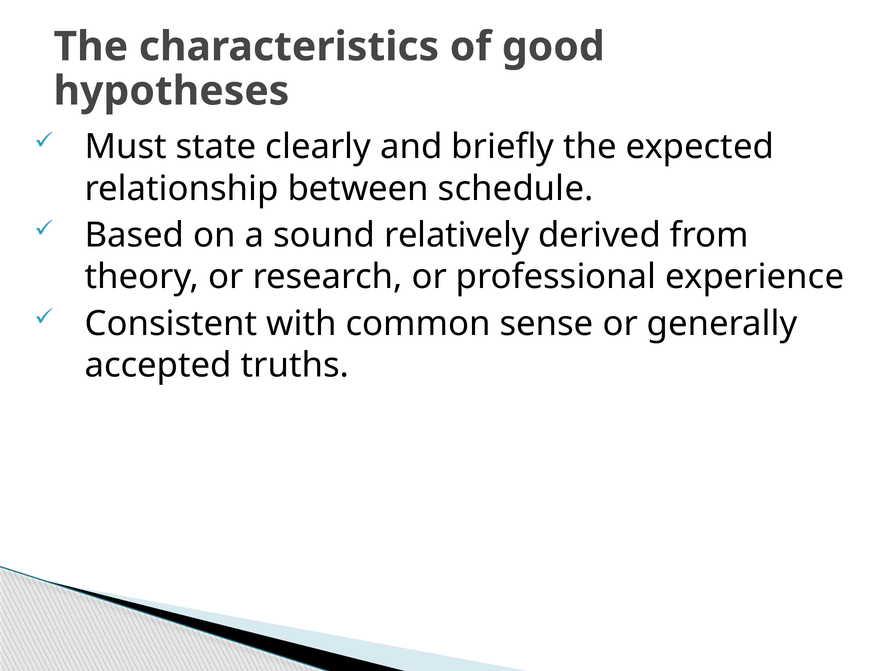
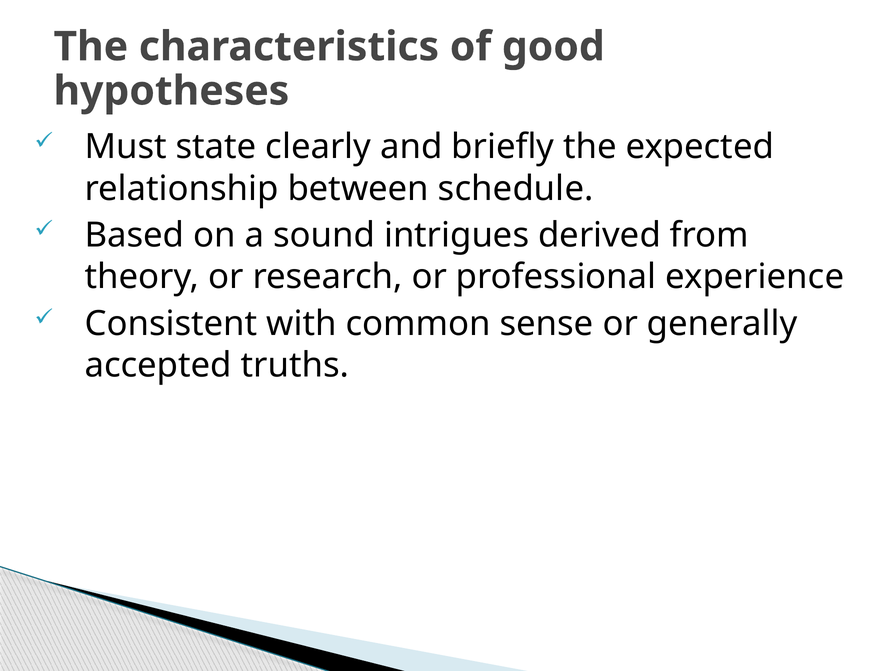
relatively: relatively -> intrigues (457, 235)
